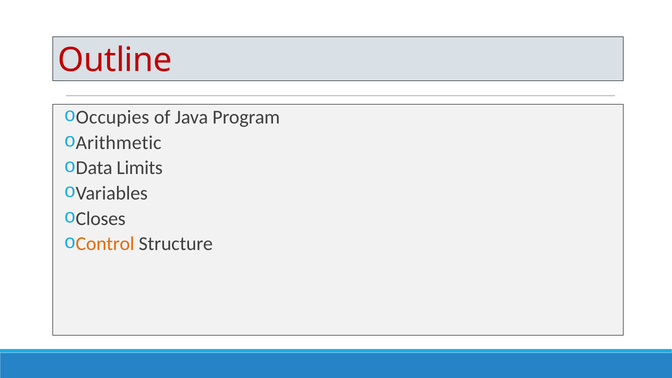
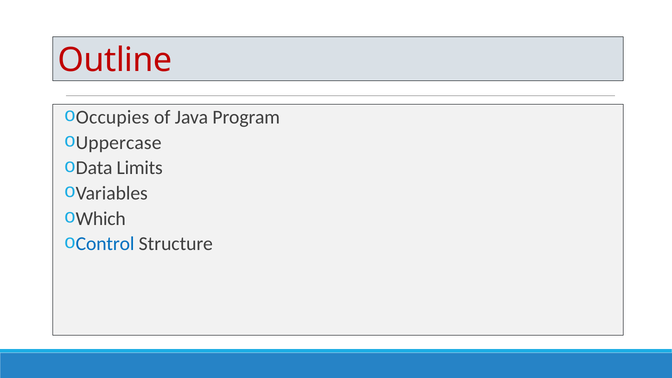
Arithmetic: Arithmetic -> Uppercase (119, 143)
Closes: Closes -> Which (101, 219)
Control colour: orange -> blue (105, 244)
